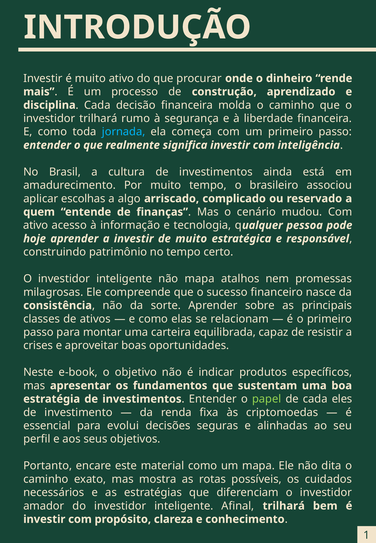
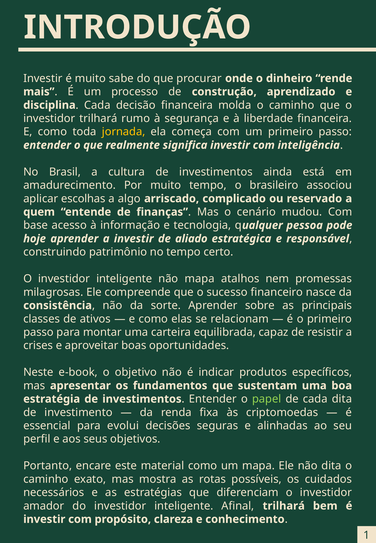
muito ativo: ativo -> sabe (121, 78)
jornada colour: light blue -> yellow (124, 132)
ativo: ativo -> base (36, 225)
de muito: muito -> aliado (191, 239)
cada eles: eles -> dita (342, 399)
